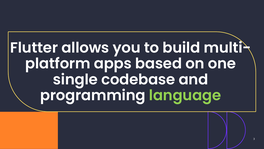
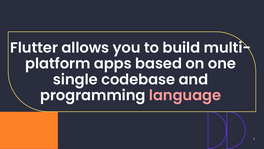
language colour: light green -> pink (185, 95)
